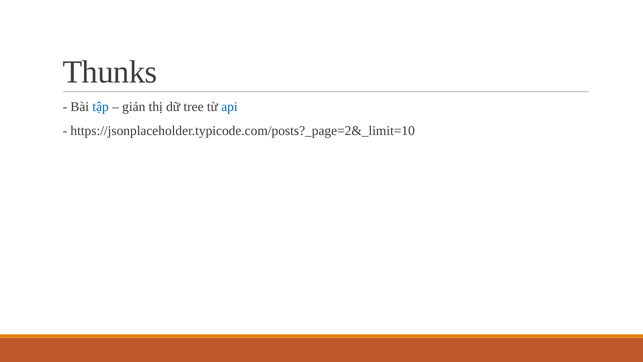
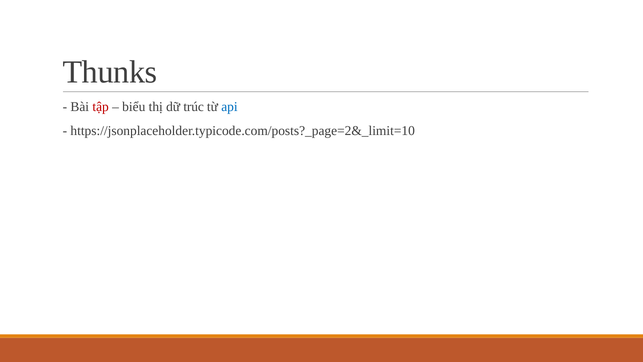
tập colour: blue -> red (101, 107)
giản: giản -> biểu (134, 107)
tree: tree -> trúc (194, 107)
